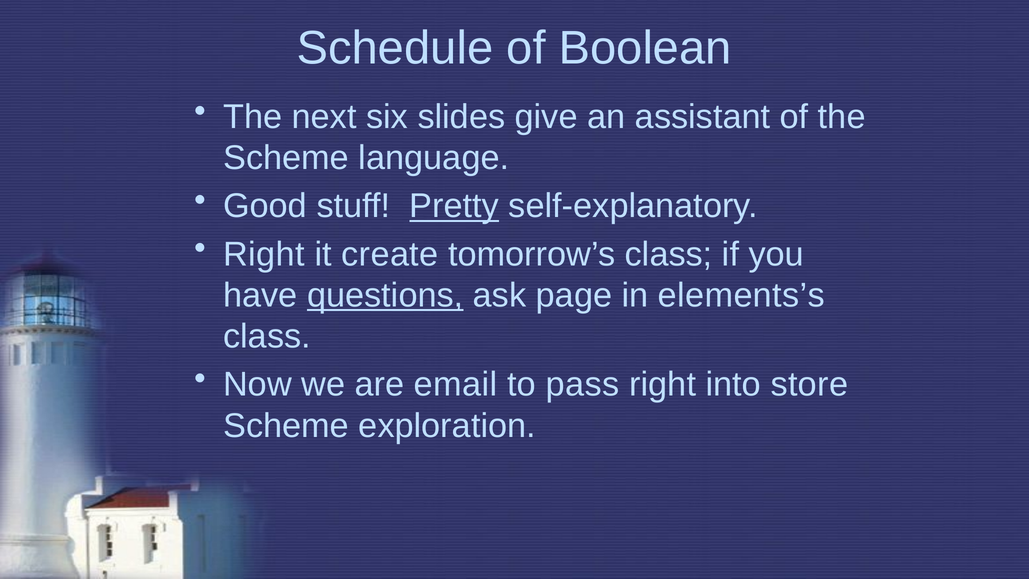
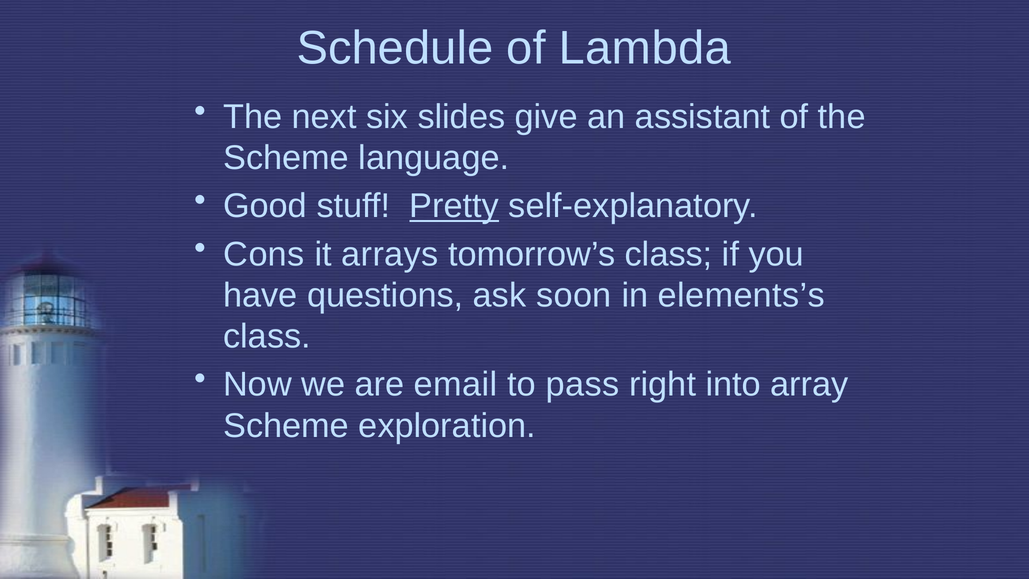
Boolean: Boolean -> Lambda (645, 48)
Right: Right -> Cons (264, 254)
create: create -> arrays (390, 254)
questions underline: present -> none (385, 295)
page: page -> soon (574, 295)
store: store -> array (809, 384)
